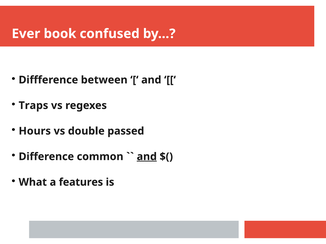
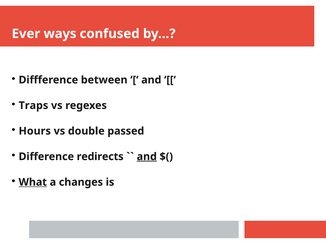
book: book -> ways (60, 34)
common: common -> redirects (100, 157)
What underline: none -> present (33, 183)
features: features -> changes (81, 183)
